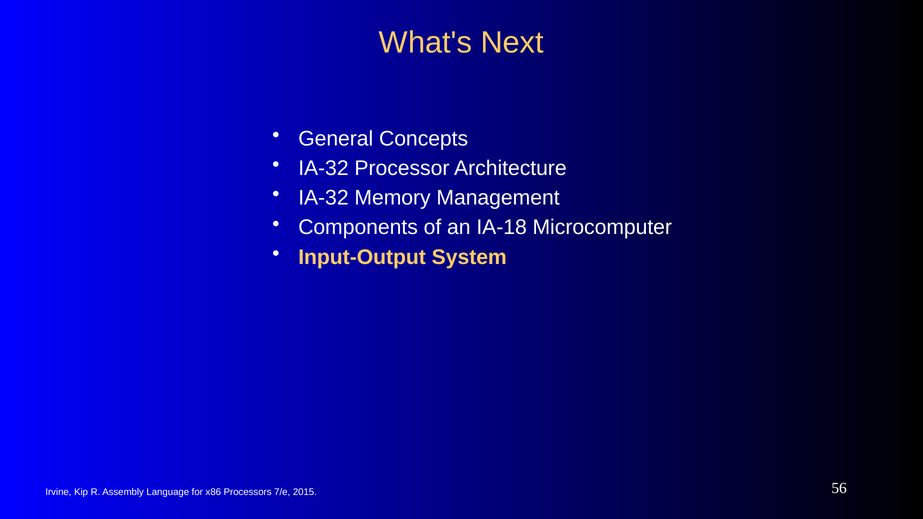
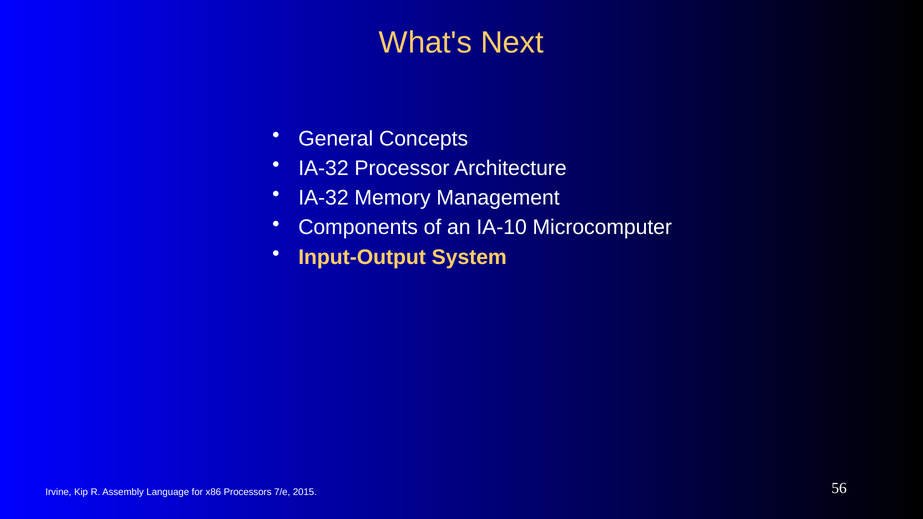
IA-18: IA-18 -> IA-10 (502, 228)
